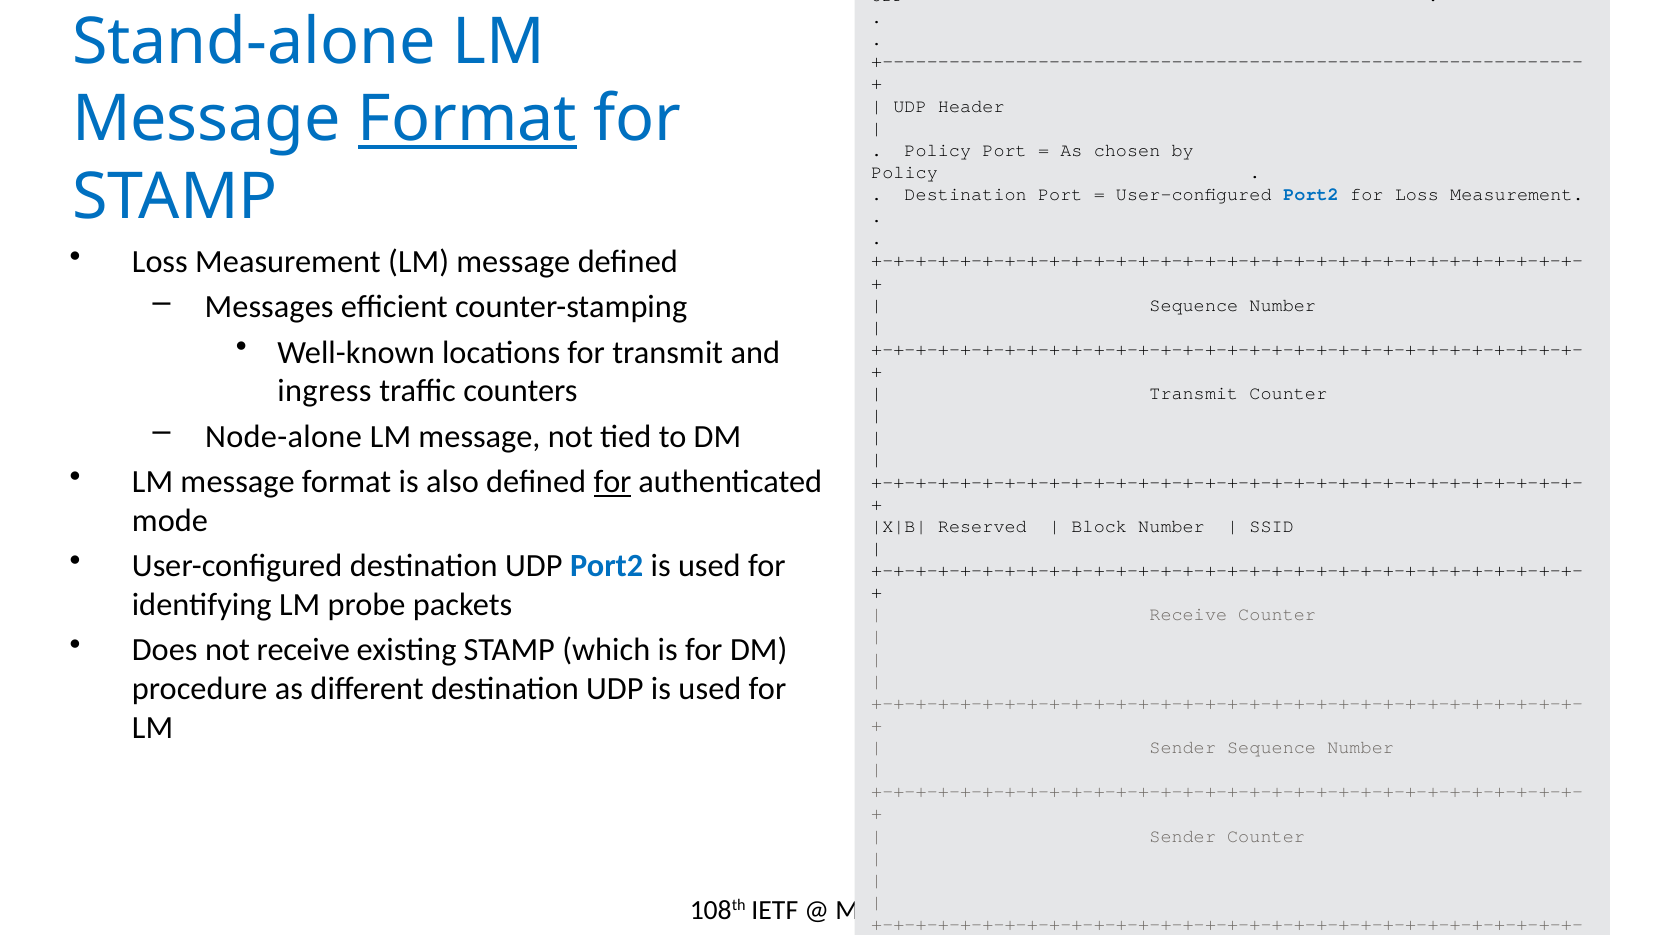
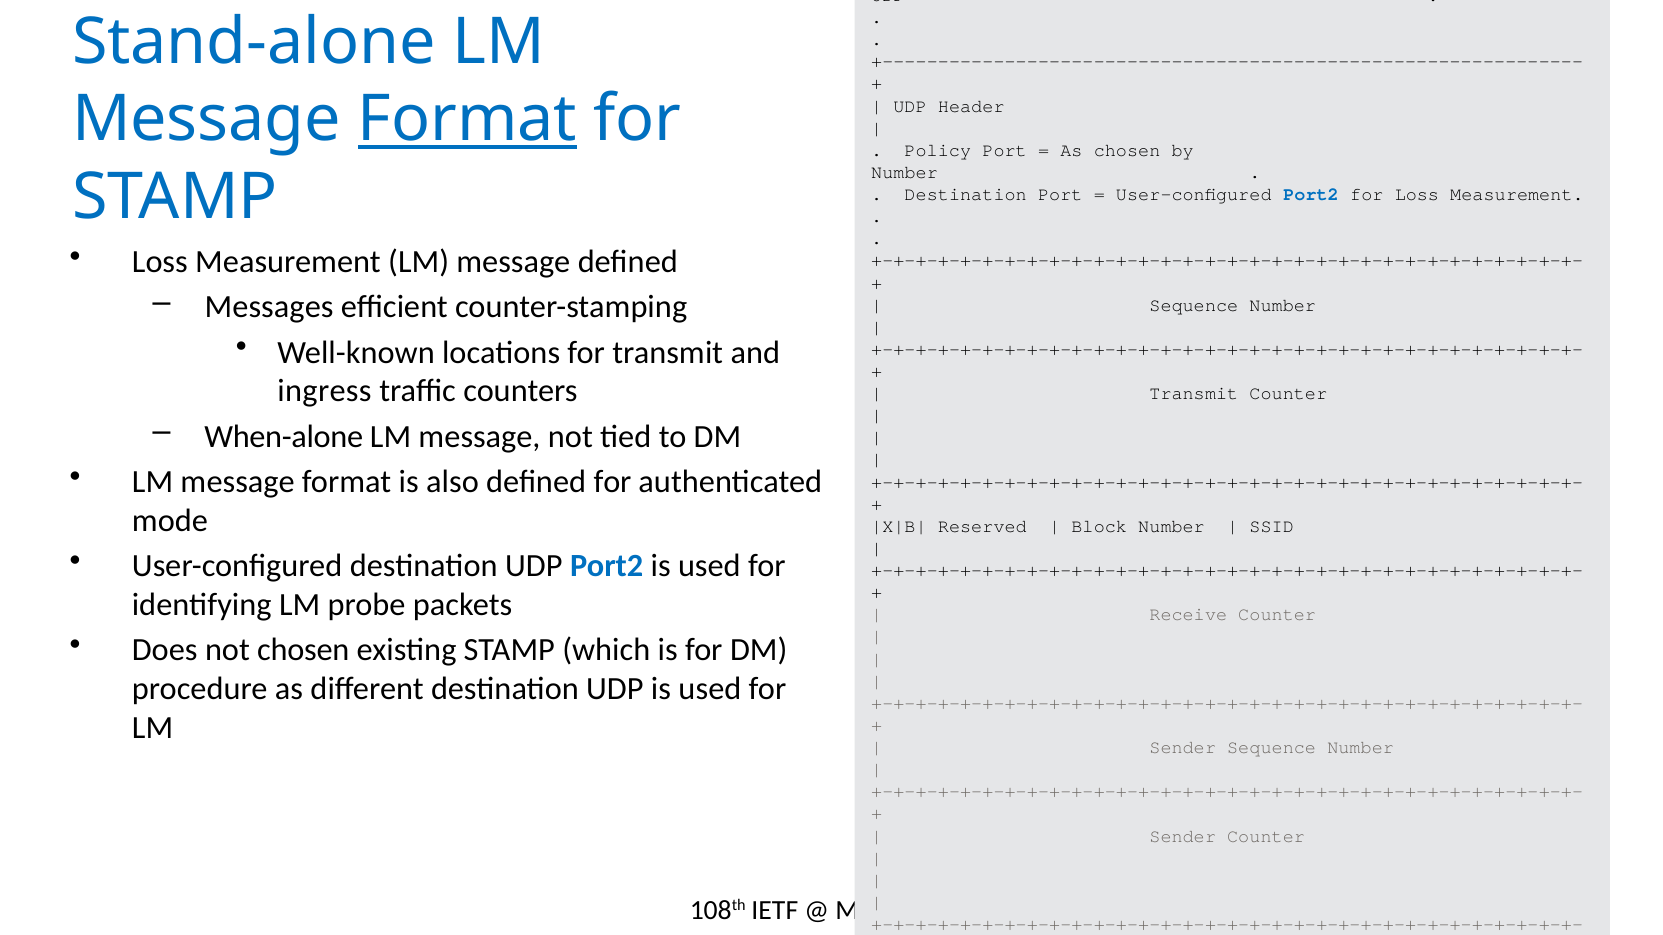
Policy: Policy -> Number (905, 172)
Node-alone: Node-alone -> When-alone (284, 437)
for underline: present -> none (613, 482)
not receive: receive -> chosen (303, 650)
